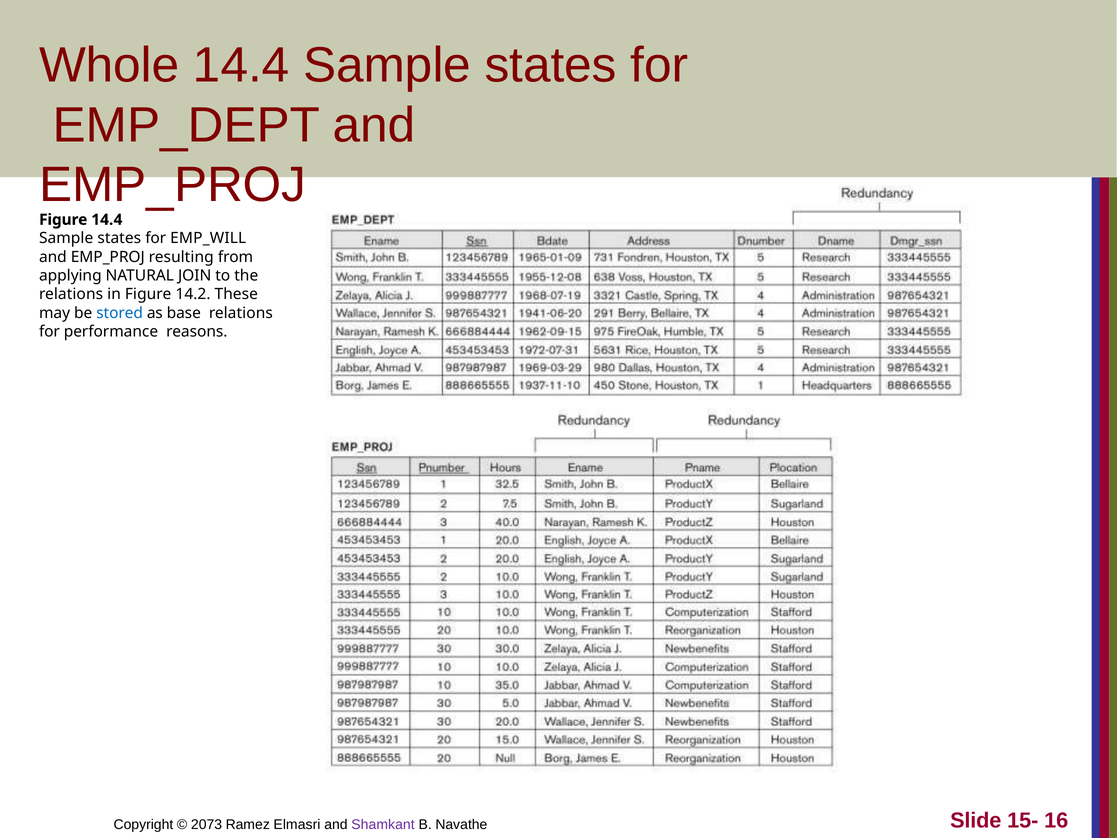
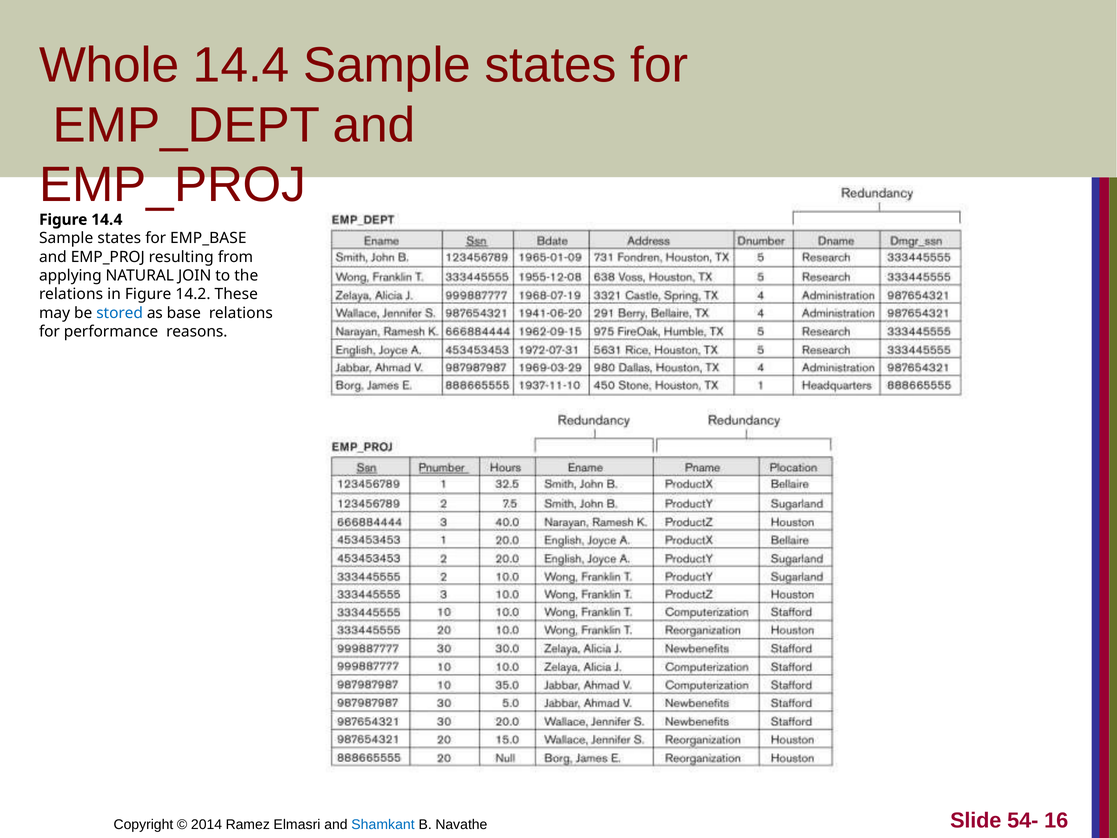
EMP_WILL: EMP_WILL -> EMP_BASE (208, 238)
15-: 15- -> 54- (1023, 821)
2073: 2073 -> 2014 (207, 824)
Shamkant colour: purple -> blue (383, 824)
